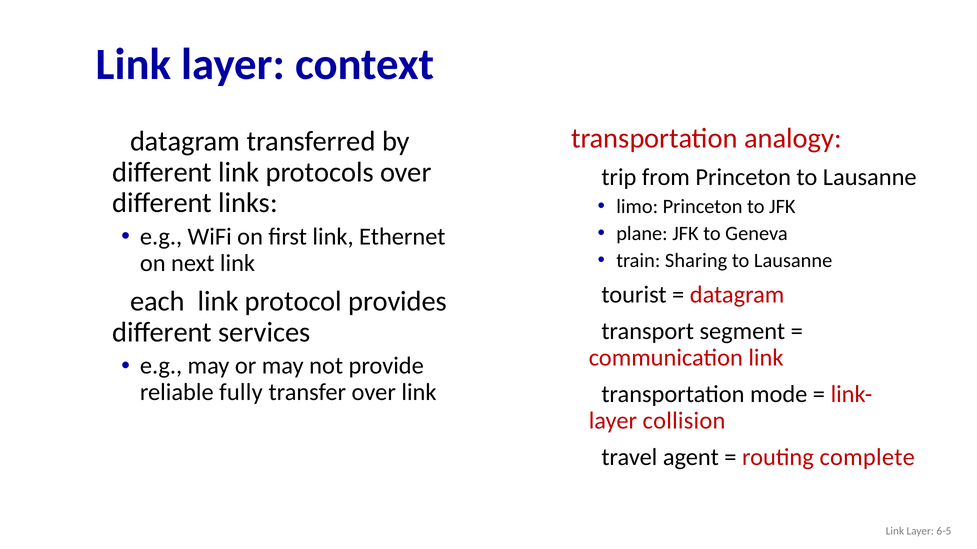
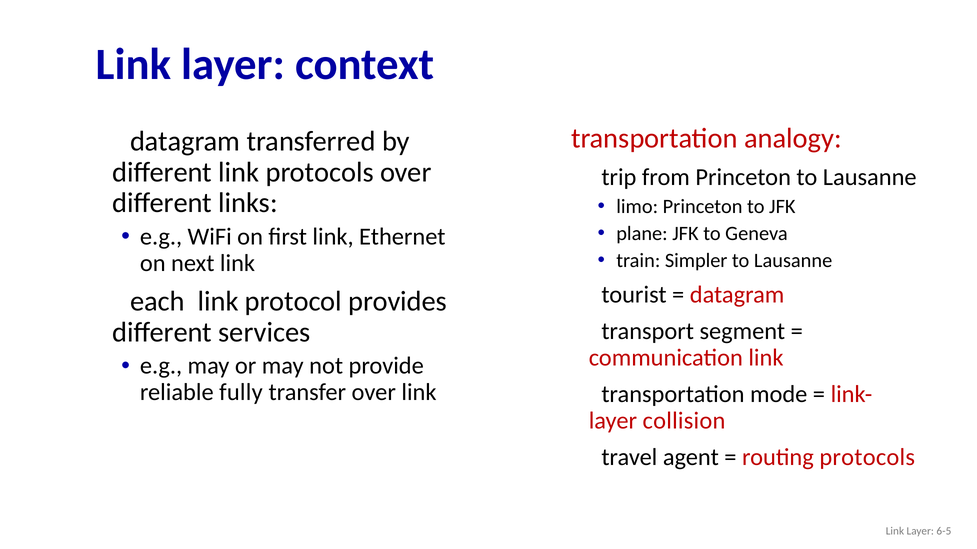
Sharing: Sharing -> Simpler (696, 261)
routing complete: complete -> protocols (867, 457)
